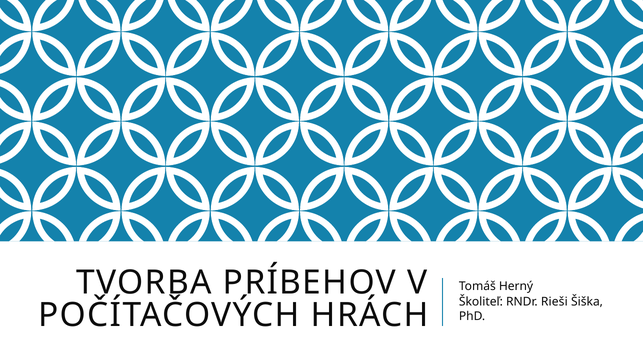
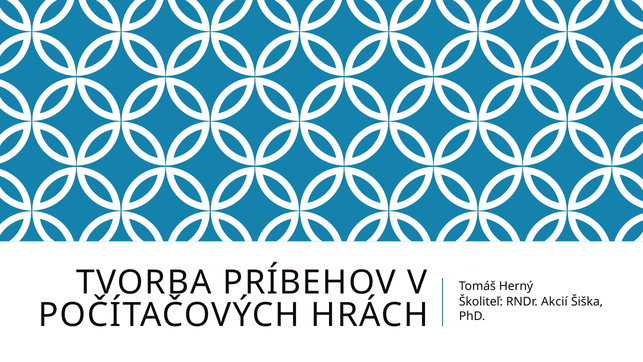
Rieši: Rieši -> Akcií (554, 302)
